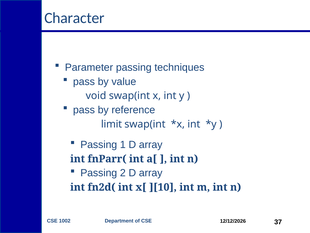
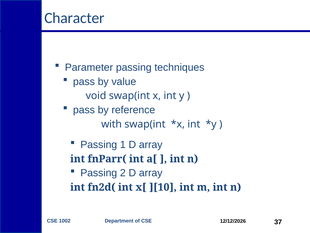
limit: limit -> with (112, 124)
